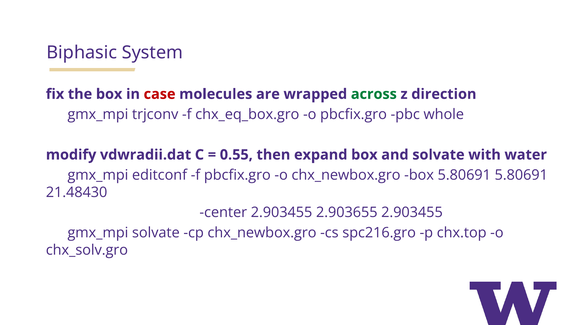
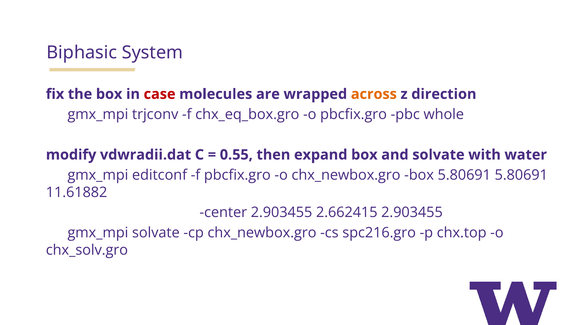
across colour: green -> orange (374, 94)
21.48430: 21.48430 -> 11.61882 (77, 192)
2.903655: 2.903655 -> 2.662415 (347, 212)
